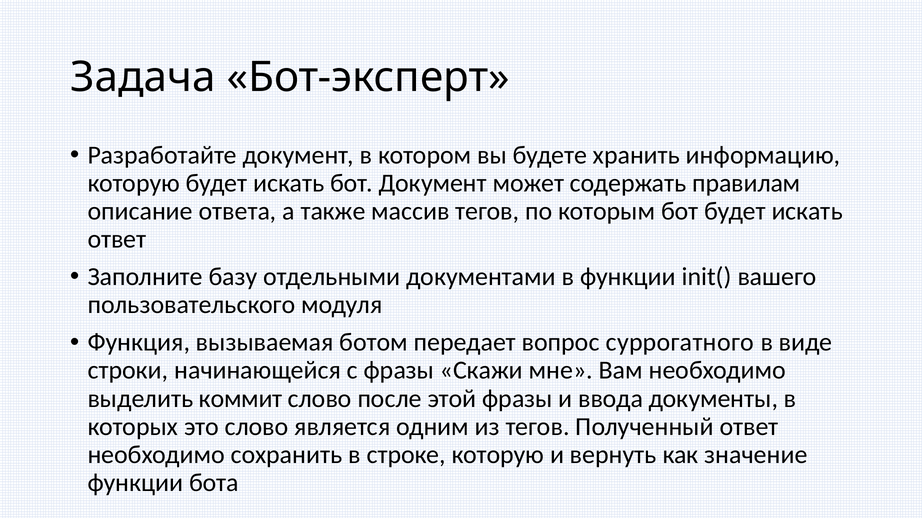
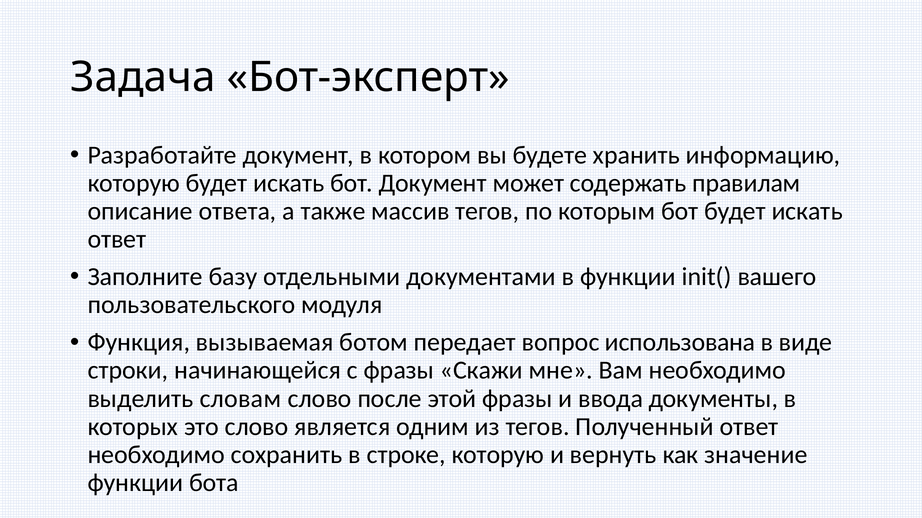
суррогатного: суррогатного -> использована (680, 343)
коммит: коммит -> словам (240, 399)
